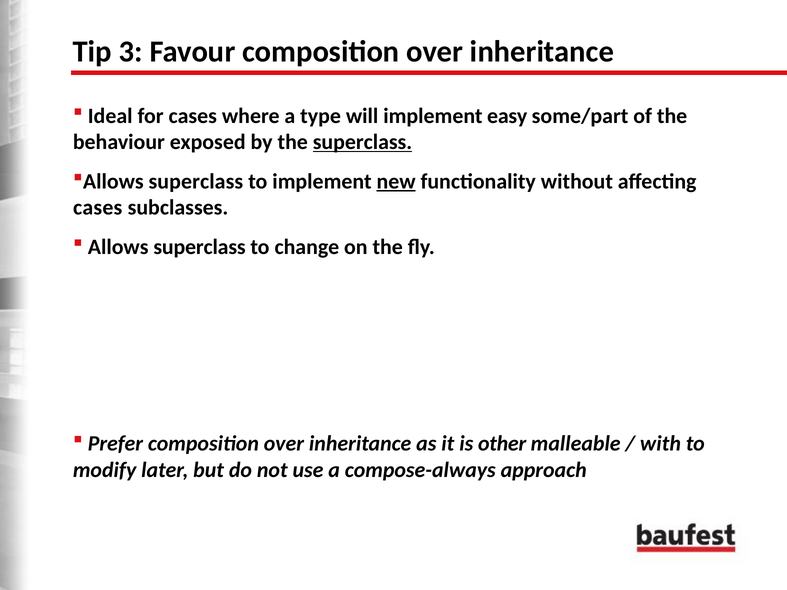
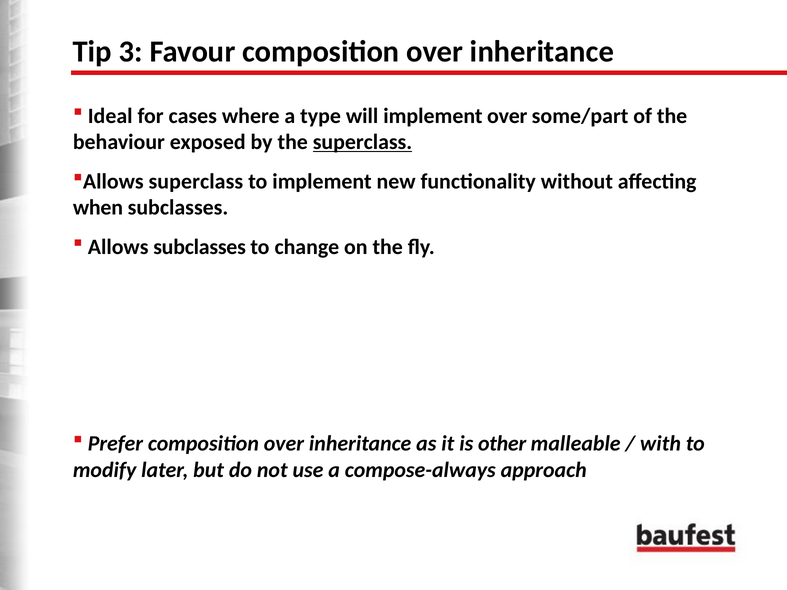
implement easy: easy -> over (507, 116)
new underline: present -> none (396, 181)
cases: cases -> when (98, 208)
superclass: superclass -> subclasses (200, 247)
